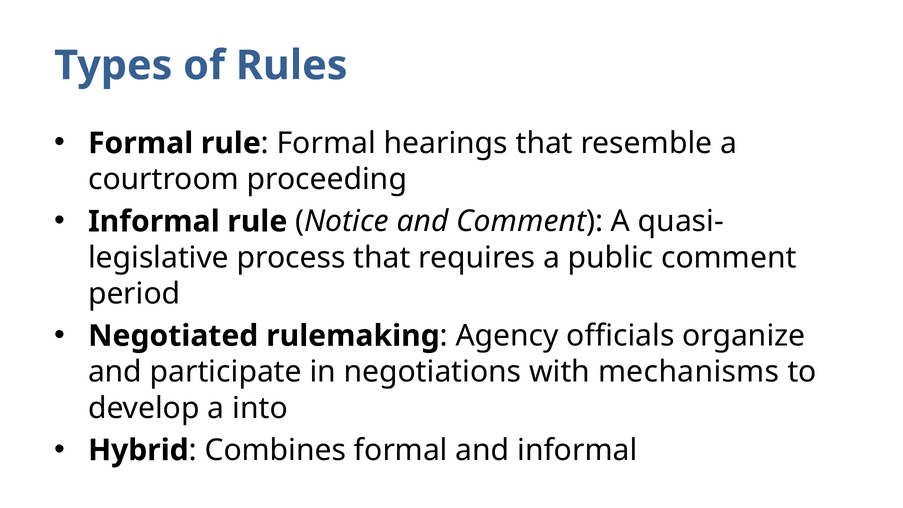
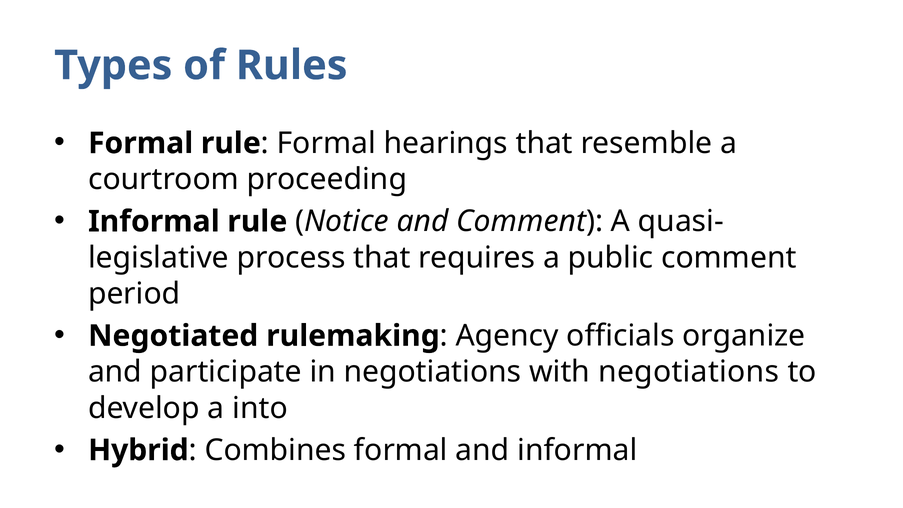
with mechanisms: mechanisms -> negotiations (689, 372)
